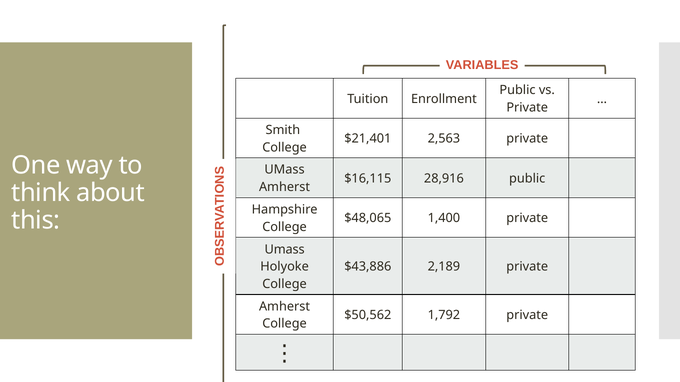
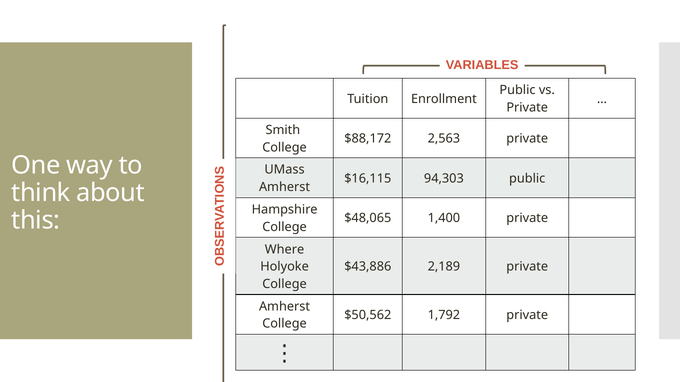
$21,401: $21,401 -> $88,172 (368, 139)
28,916: 28,916 -> 94,303 (444, 179)
Umass: Umass -> Where (285, 250)
